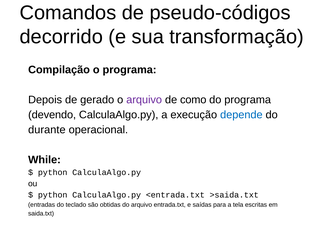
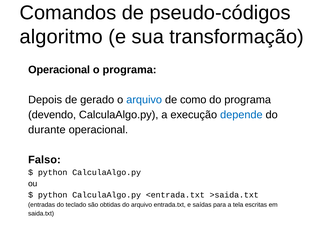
decorrido: decorrido -> algoritmo (61, 37)
Compilação: Compilação -> Operacional (59, 70)
arquivo colour: purple -> blue (144, 100)
While: While -> Falso (44, 160)
